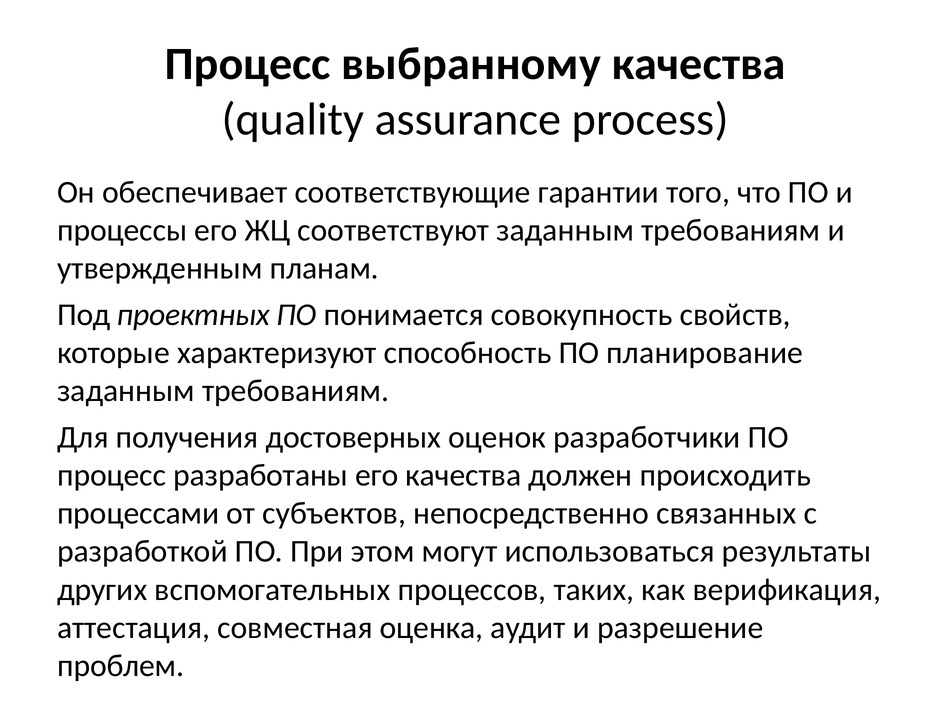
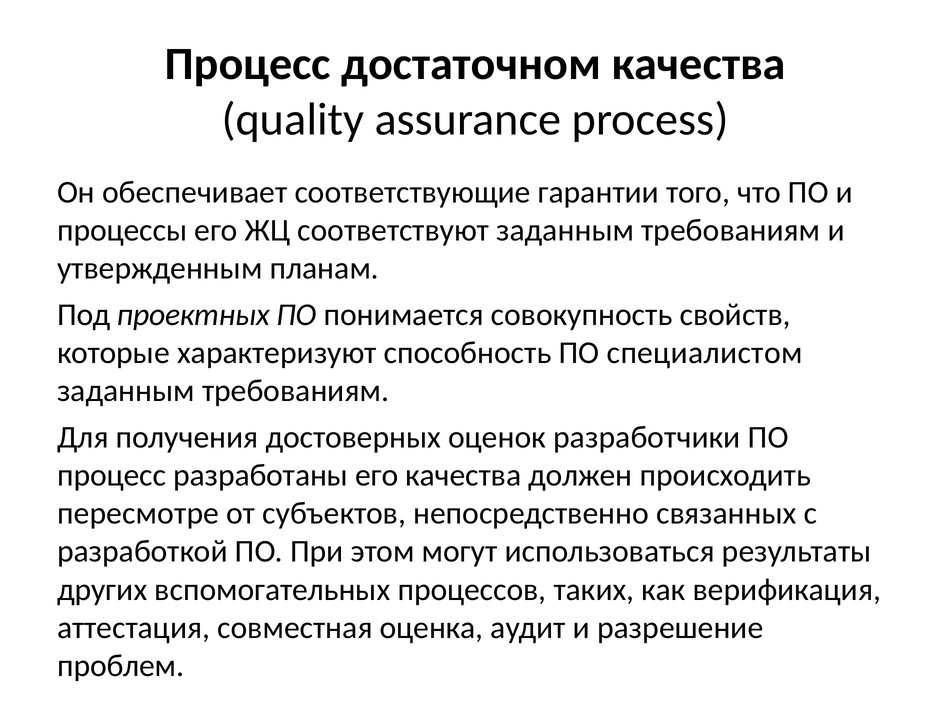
выбранному: выбранному -> достаточном (471, 64)
планирование: планирование -> специалистом (705, 353)
процессами: процессами -> пересмотре (138, 514)
